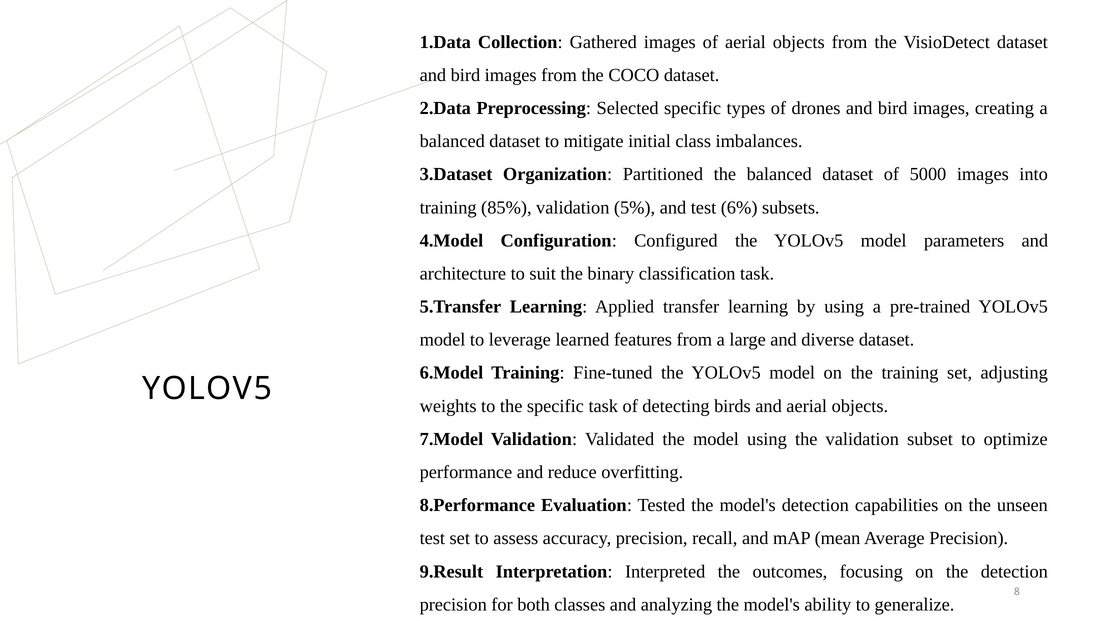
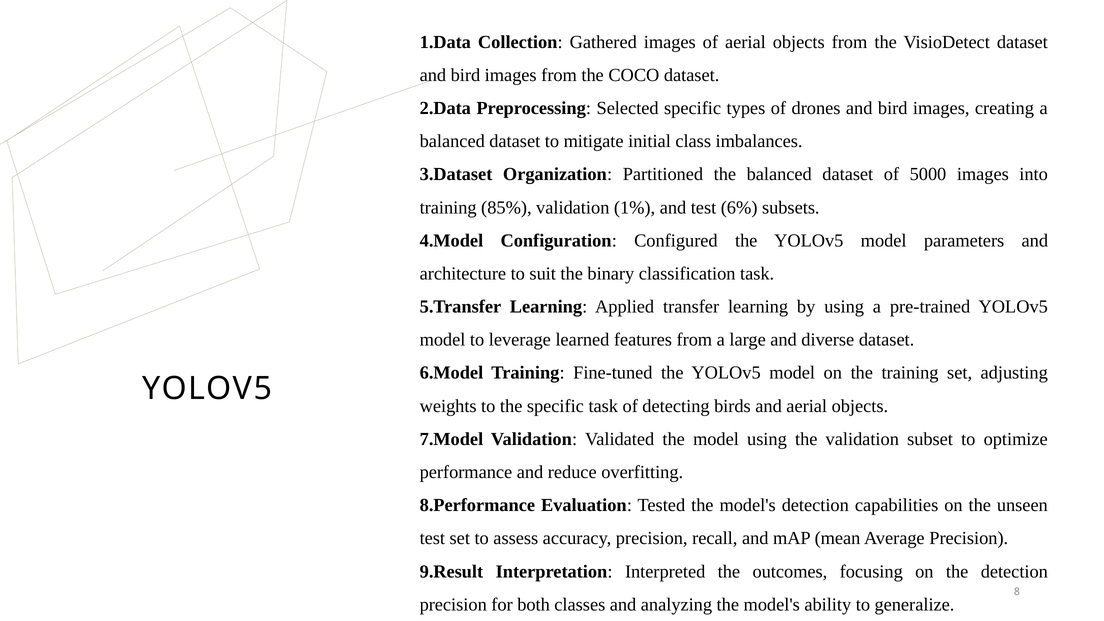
5%: 5% -> 1% (635, 207)
